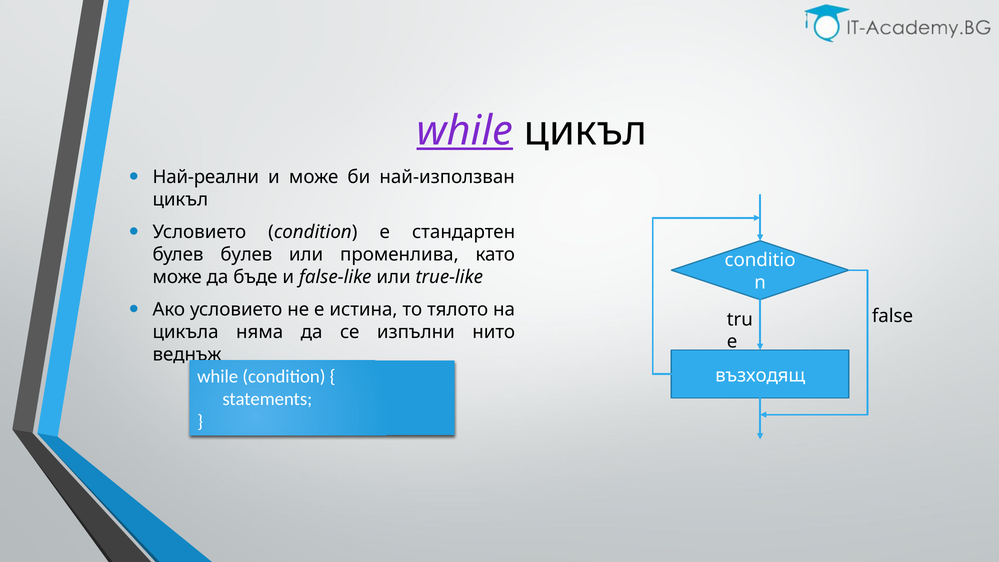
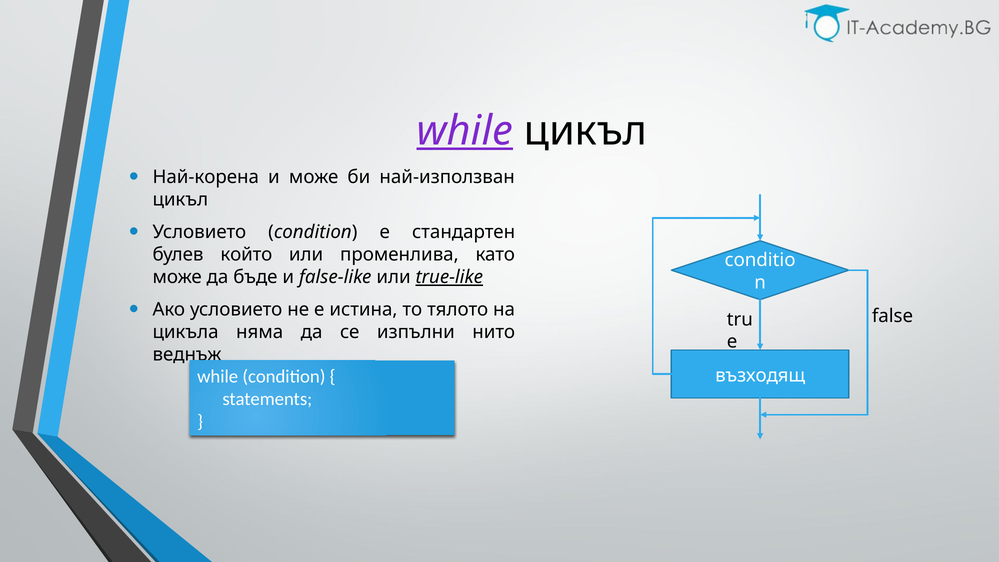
Най-реални: Най-реални -> Най-корена (206, 177)
булев булев: булев -> който (246, 255)
true-like underline: none -> present (449, 277)
